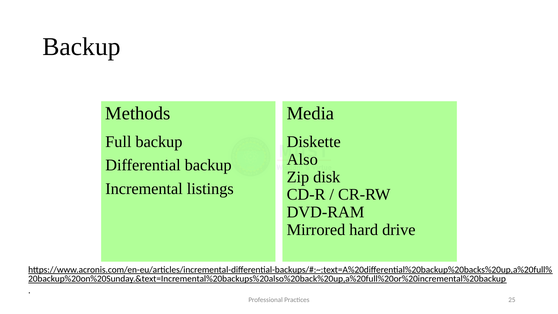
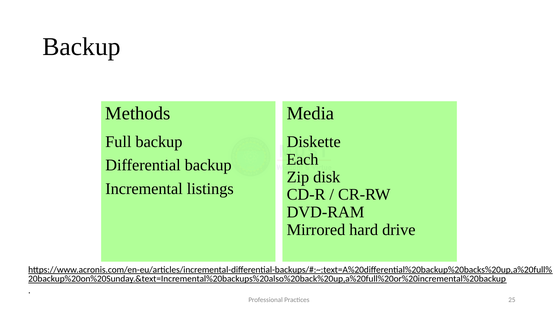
Also: Also -> Each (302, 159)
